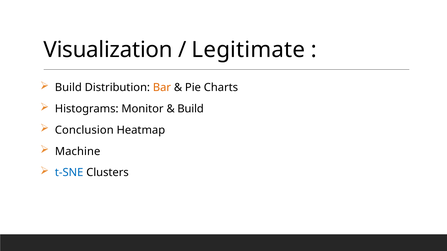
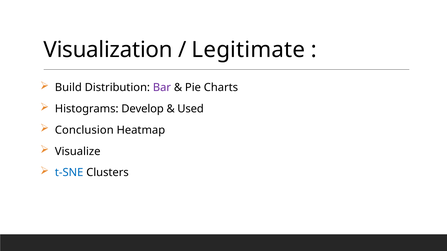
Bar colour: orange -> purple (162, 88)
Monitor: Monitor -> Develop (143, 109)
Build: Build -> Used (191, 109)
Machine: Machine -> Visualize (78, 152)
